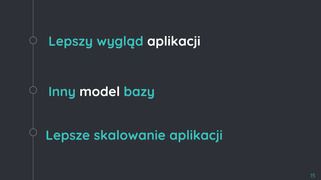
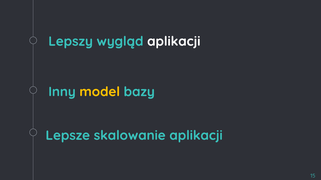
model colour: white -> yellow (100, 92)
